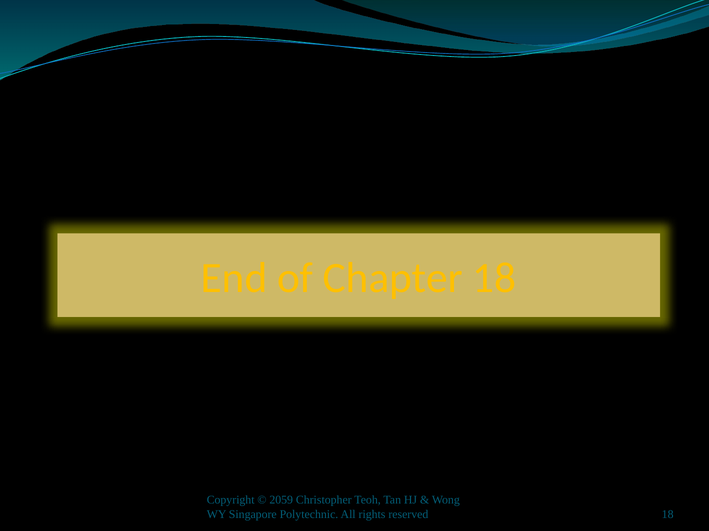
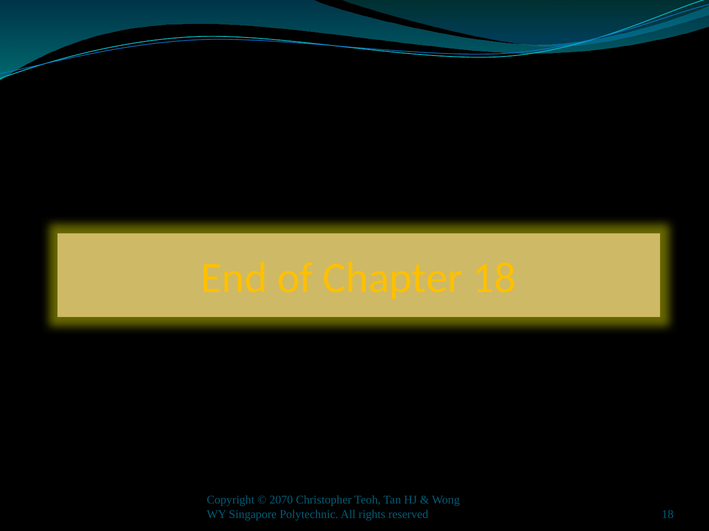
2059: 2059 -> 2070 (281, 501)
